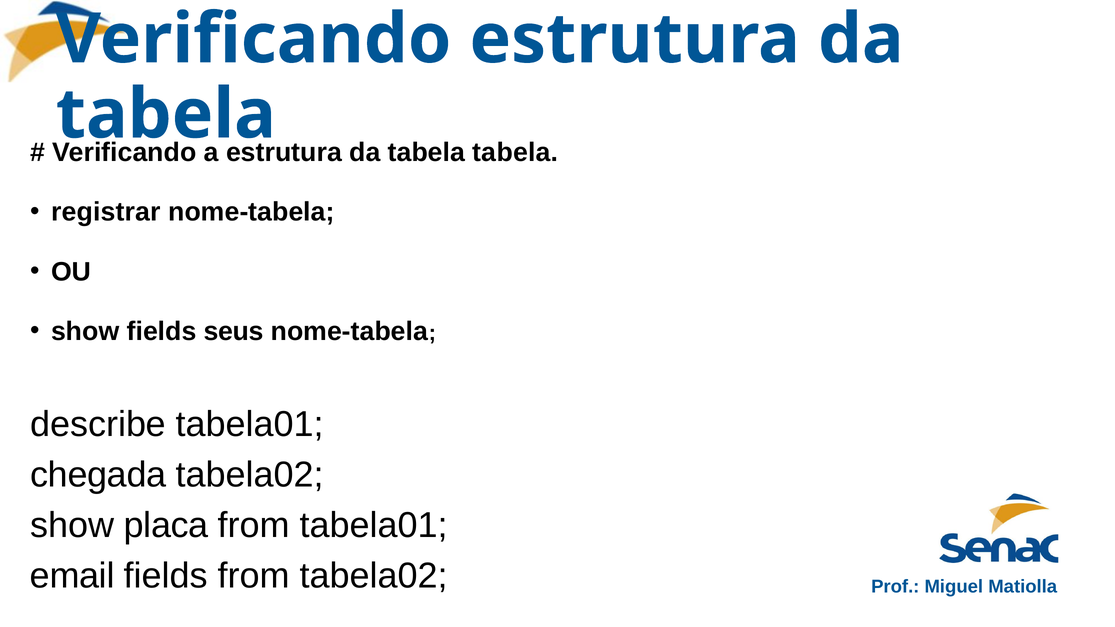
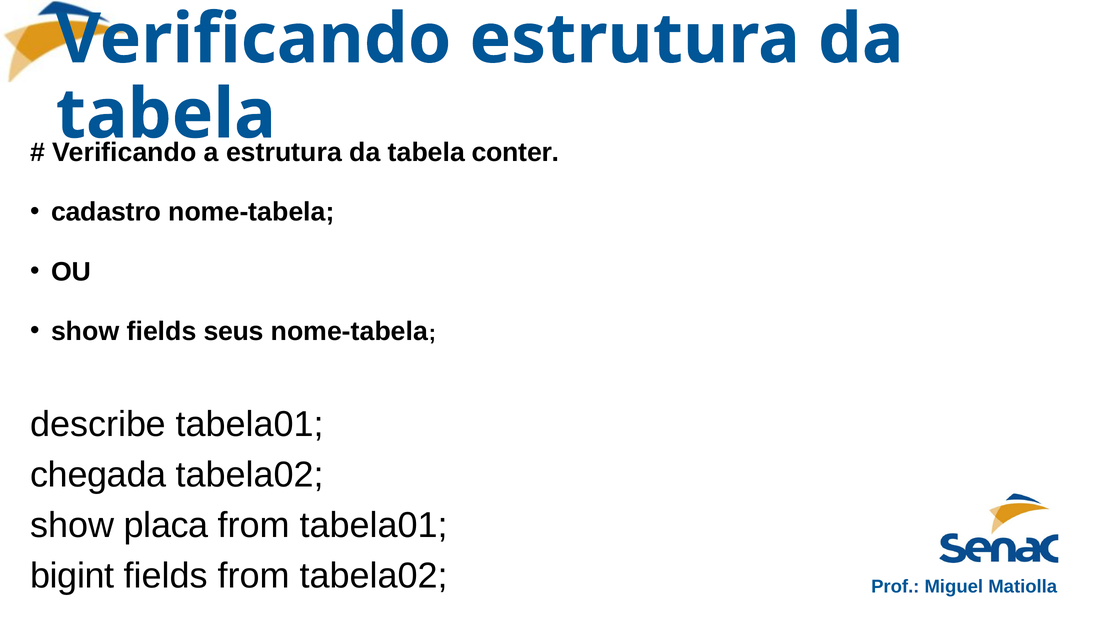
tabela tabela: tabela -> conter (516, 153)
registrar: registrar -> cadastro (106, 212)
email: email -> bigint (72, 576)
